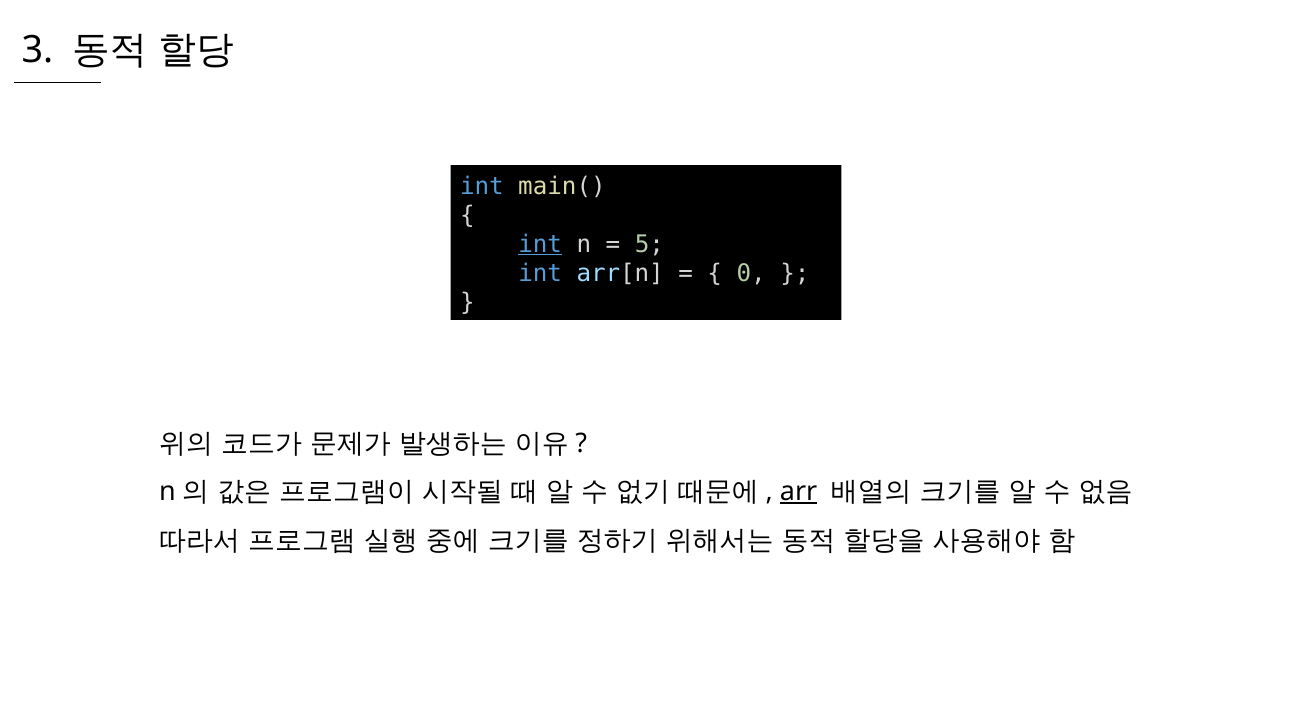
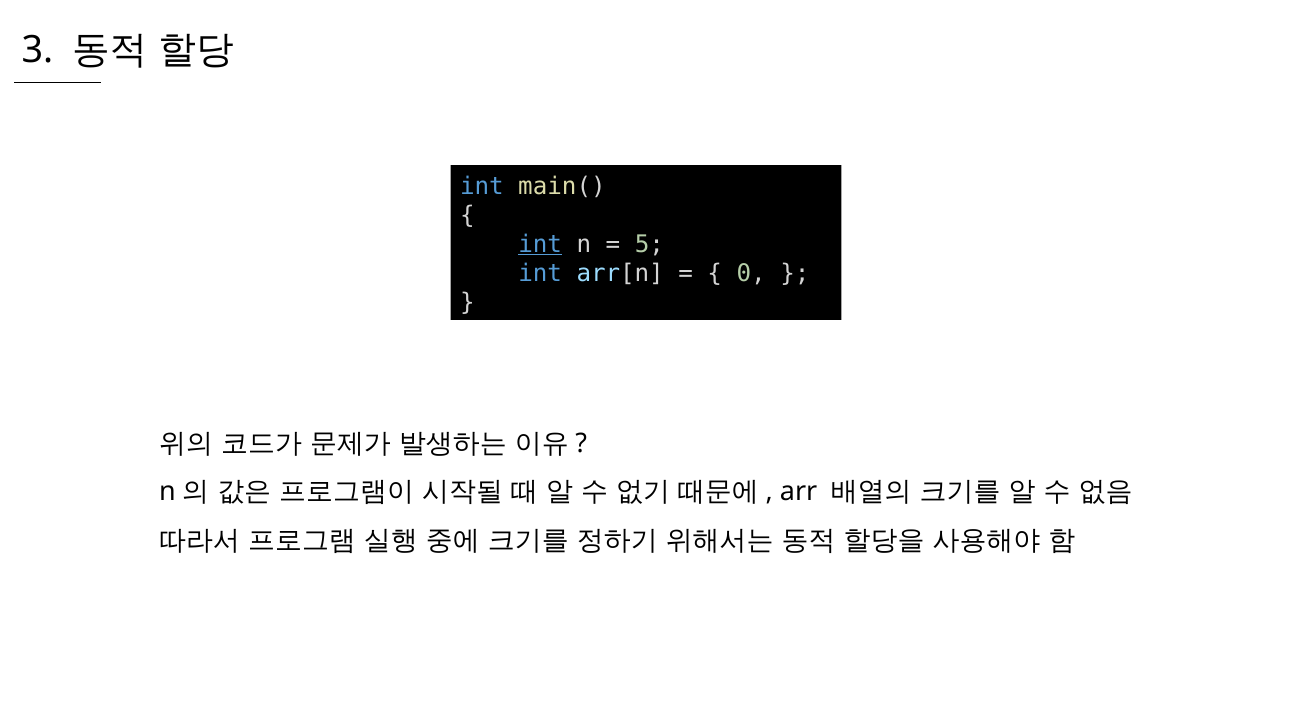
arr underline: present -> none (799, 492)
